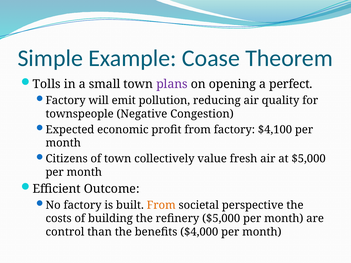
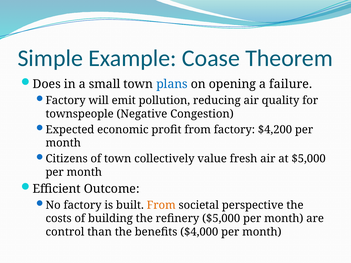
Tolls: Tolls -> Does (47, 84)
plans colour: purple -> blue (172, 84)
perfect: perfect -> failure (291, 84)
$4,100: $4,100 -> $4,200 (275, 130)
